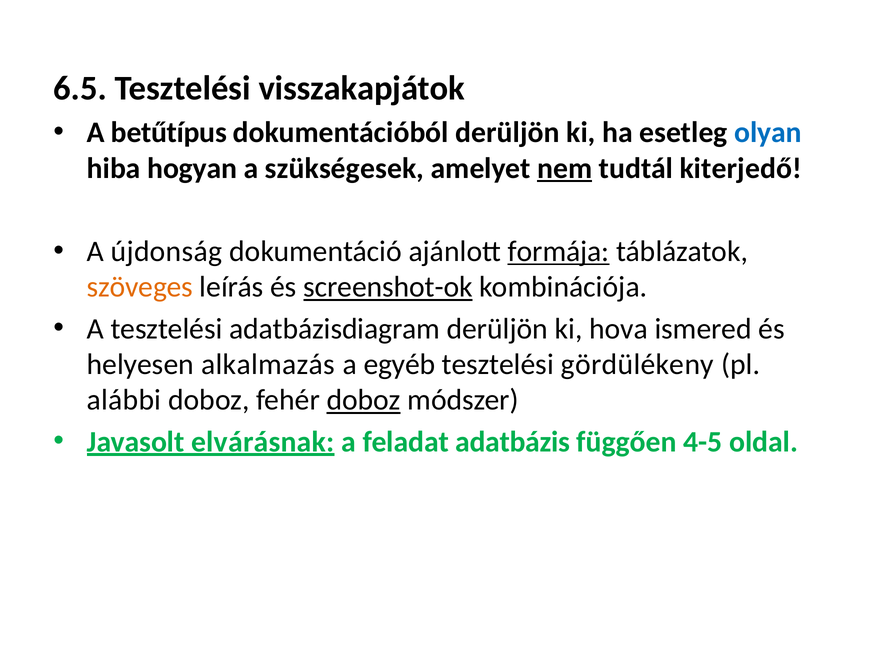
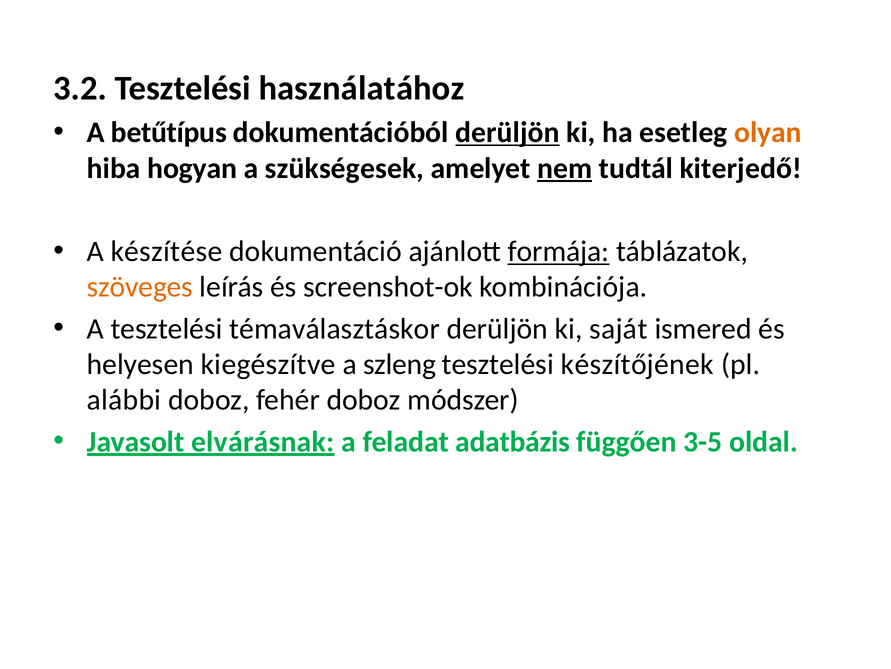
6.5: 6.5 -> 3.2 (80, 88)
visszakapjátok: visszakapjátok -> használatához (362, 88)
derüljön underline: none -> present (507, 132)
olyan colour: blue -> orange (768, 132)
újdonság: újdonság -> készítése (166, 251)
screenshot-ok underline: present -> none (388, 287)
adatbázisdiagram: adatbázisdiagram -> témaválasztáskor (335, 328)
hova: hova -> saját (618, 328)
alkalmazás: alkalmazás -> kiegészítve (268, 364)
egyéb: egyéb -> szleng (400, 364)
gördülékeny: gördülékeny -> készítőjének (637, 364)
doboz underline: present -> none (364, 400)
4-5: 4-5 -> 3-5 (703, 441)
